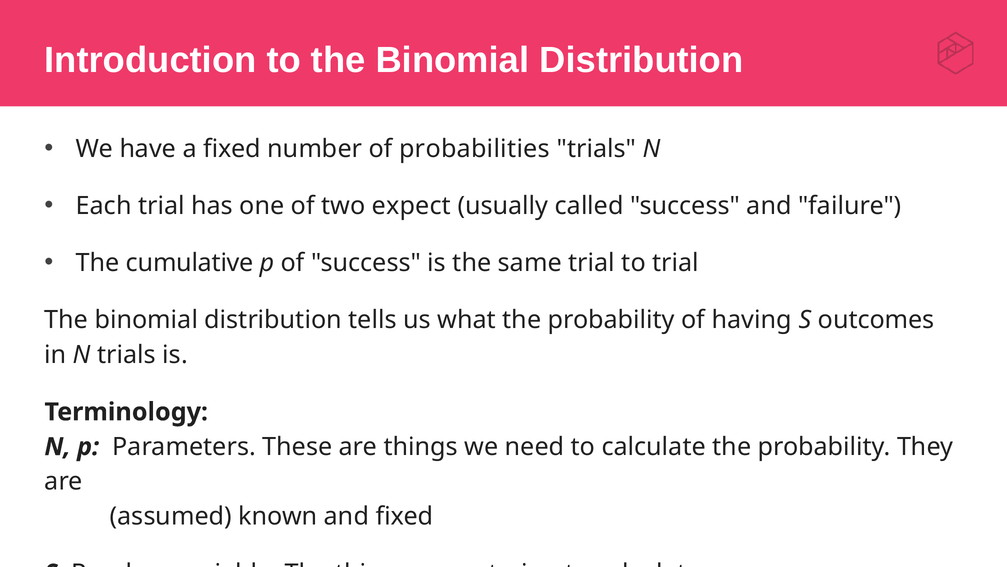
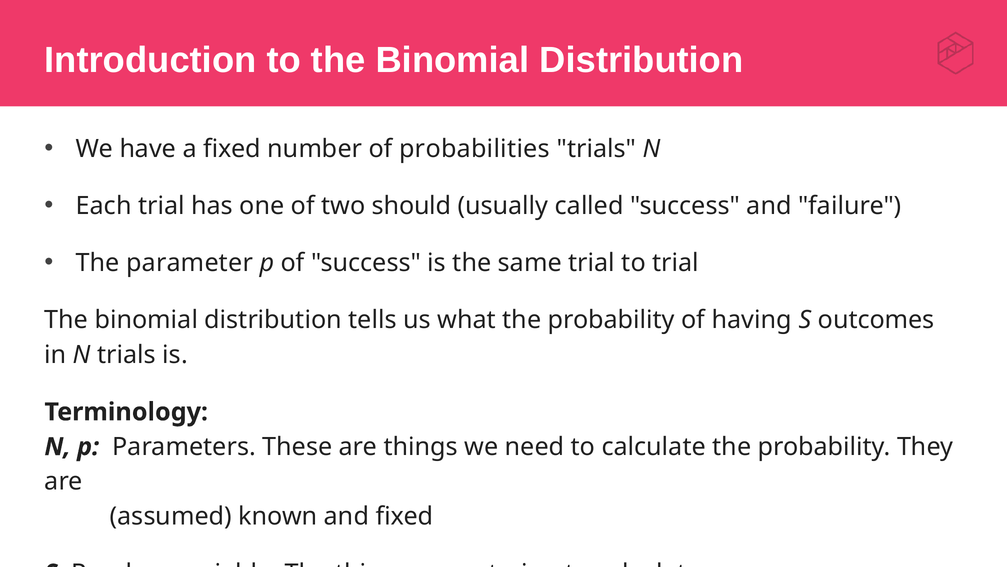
expect: expect -> should (412, 206)
cumulative: cumulative -> parameter (190, 263)
